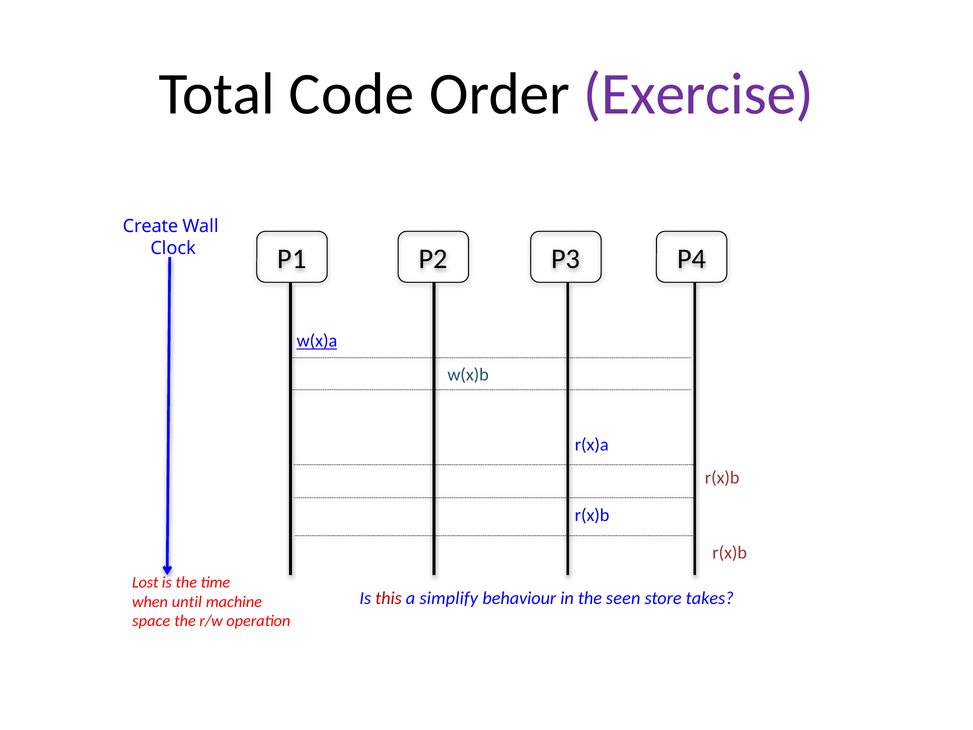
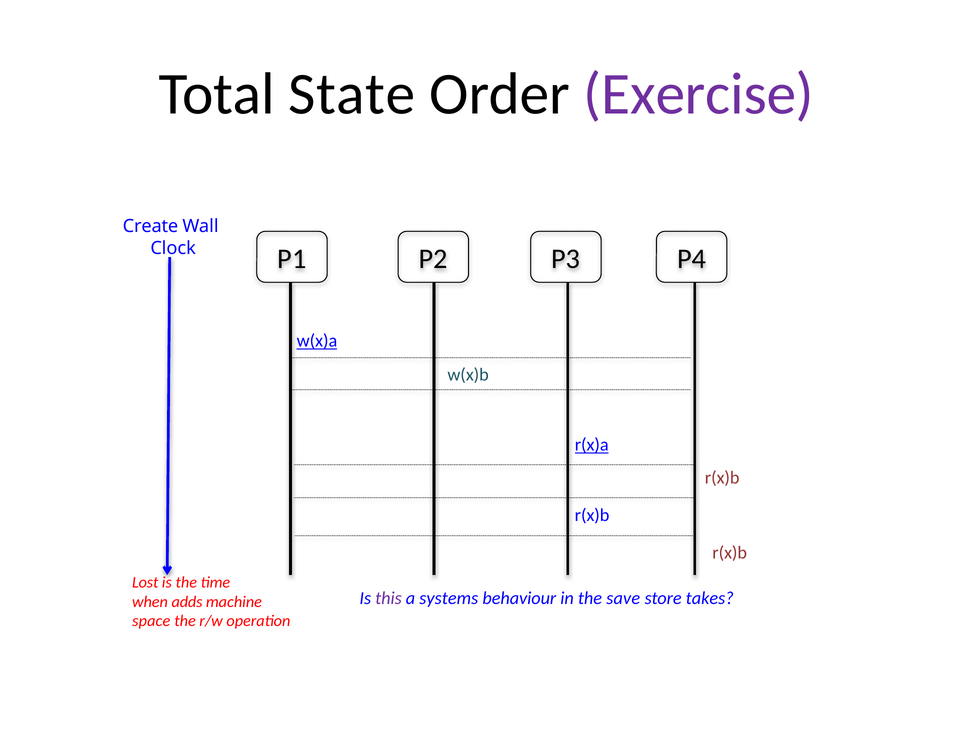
Code: Code -> State (352, 94)
r(x)a underline: none -> present (592, 445)
this colour: red -> purple (388, 598)
simplify: simplify -> systems (449, 598)
seen: seen -> save (623, 598)
until: until -> adds (187, 601)
